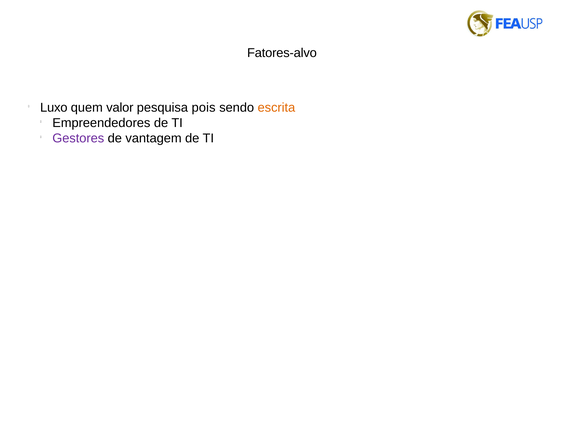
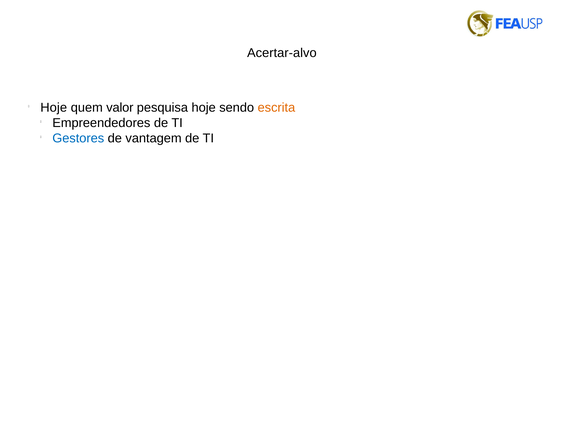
Fatores-alvo: Fatores-alvo -> Acertar-alvo (282, 53)
Luxo: Luxo -> Hoje (54, 108)
pesquisa pois: pois -> hoje (204, 108)
Gestores colour: purple -> blue (78, 138)
